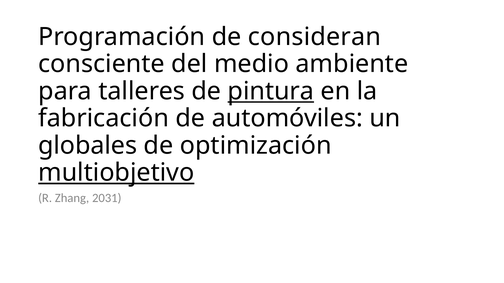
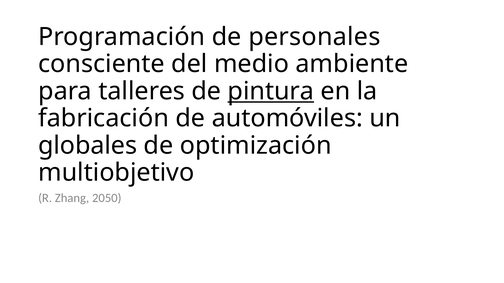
consideran: consideran -> personales (314, 37)
multiobjetivo underline: present -> none (116, 173)
2031: 2031 -> 2050 (107, 198)
